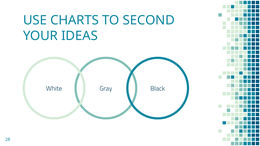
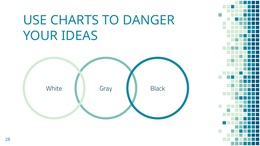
SECOND: SECOND -> DANGER (149, 20)
